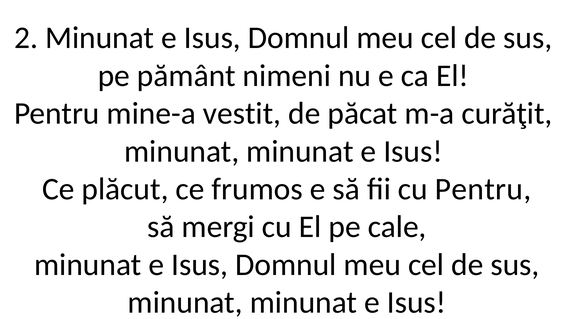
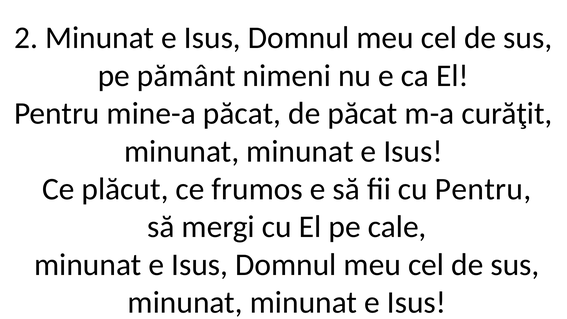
mine-a vestit: vestit -> păcat (242, 113)
